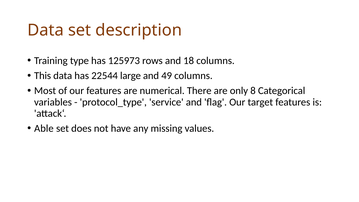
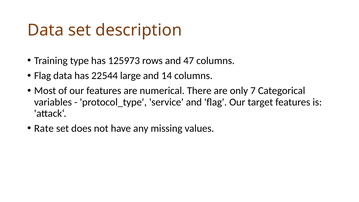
18: 18 -> 47 (189, 61)
This: This -> Flag (43, 76)
49: 49 -> 14 (167, 76)
8: 8 -> 7 (253, 91)
Able: Able -> Rate (44, 128)
